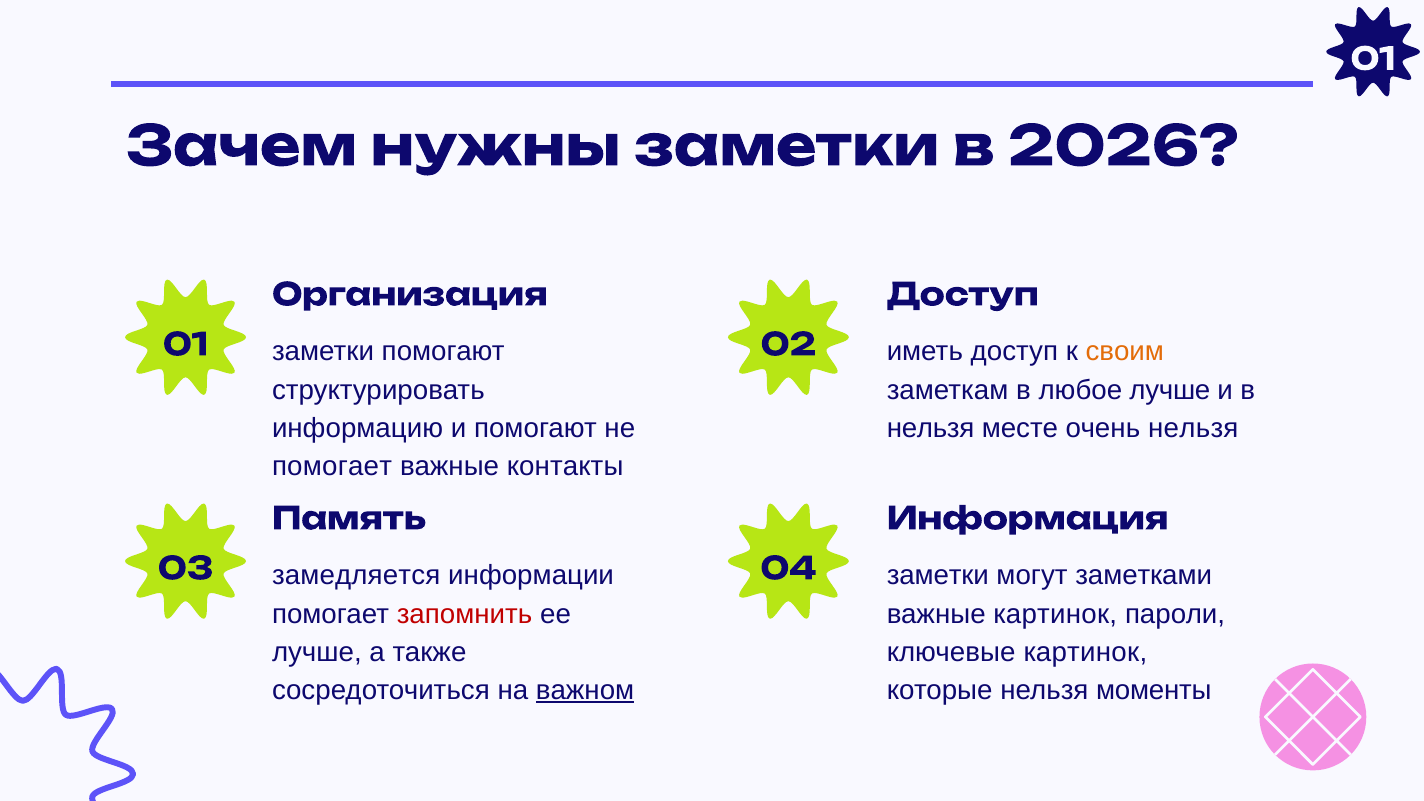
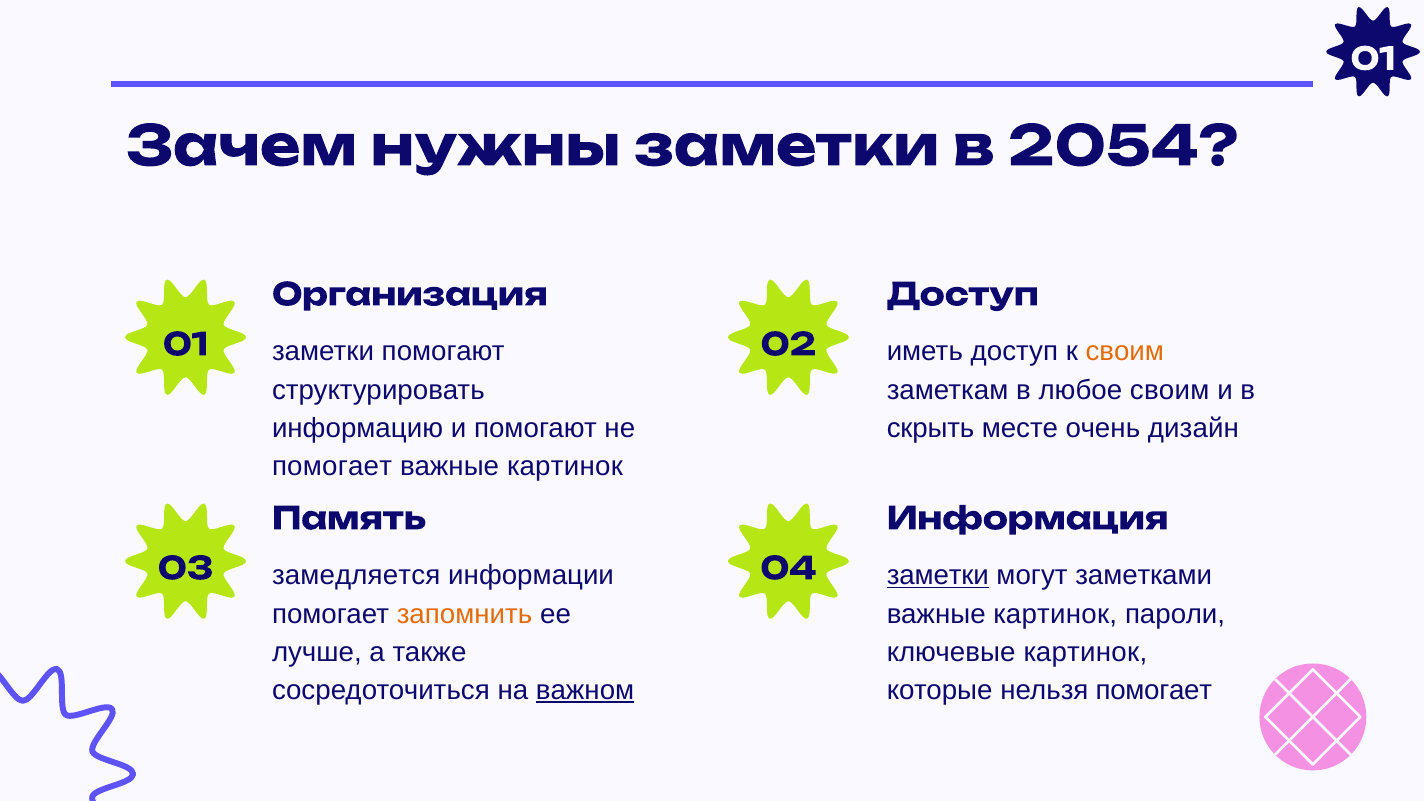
2026: 2026 -> 2054 (1123, 147)
любое лучше: лучше -> своим (1170, 390)
нельзя: нельзя -> скрыть (931, 428)
очень нельзя: нельзя -> дизайн (1193, 428)
контакты: контакты -> картинок (565, 466)
заметки underline: none -> present (938, 576)
запомнить colour: red -> orange (465, 614)
нельзя моменты: моменты -> помогает (1154, 690)
